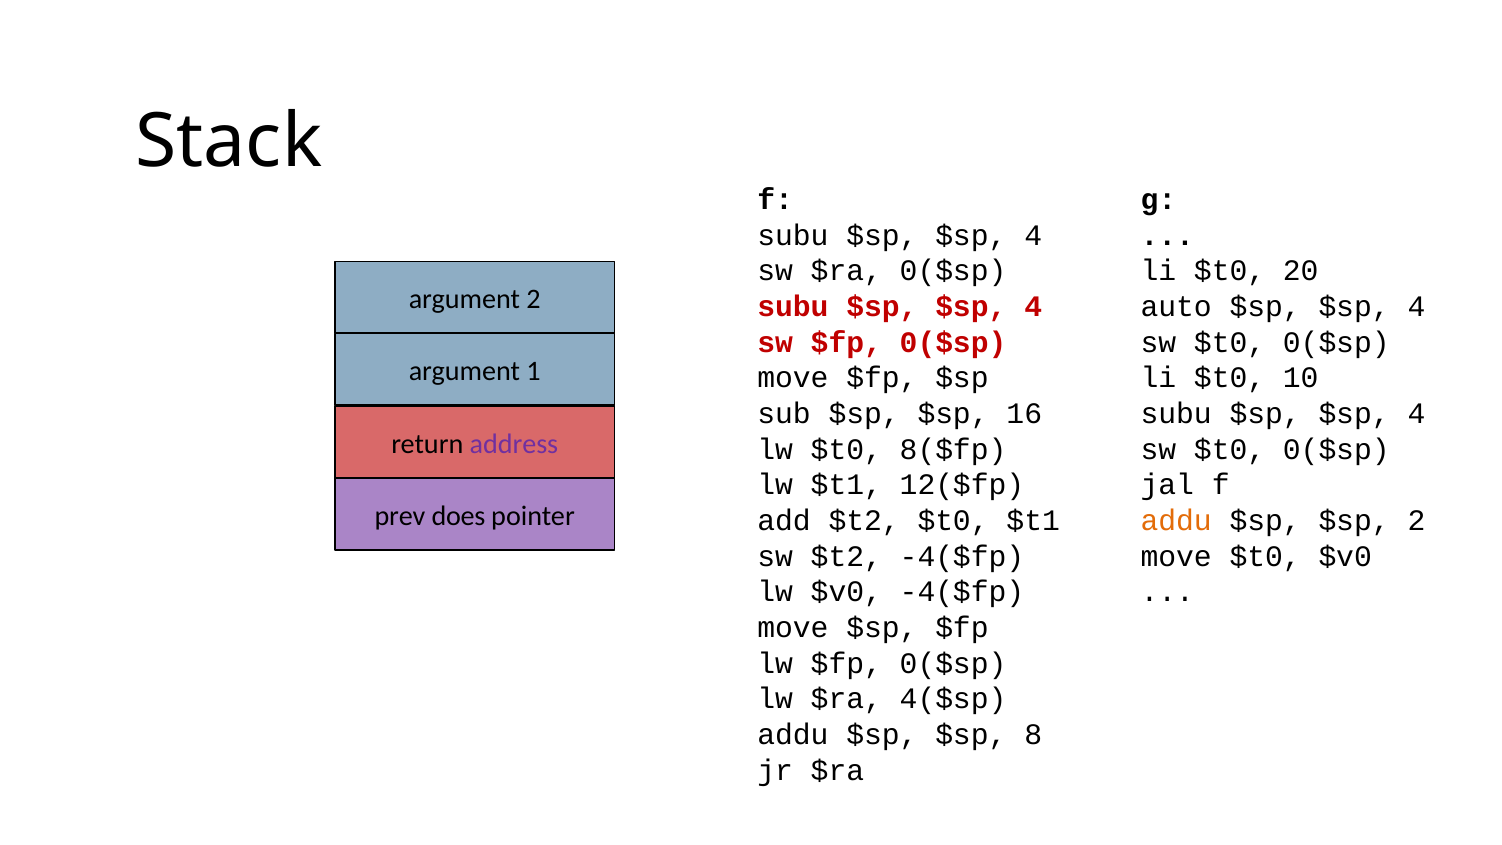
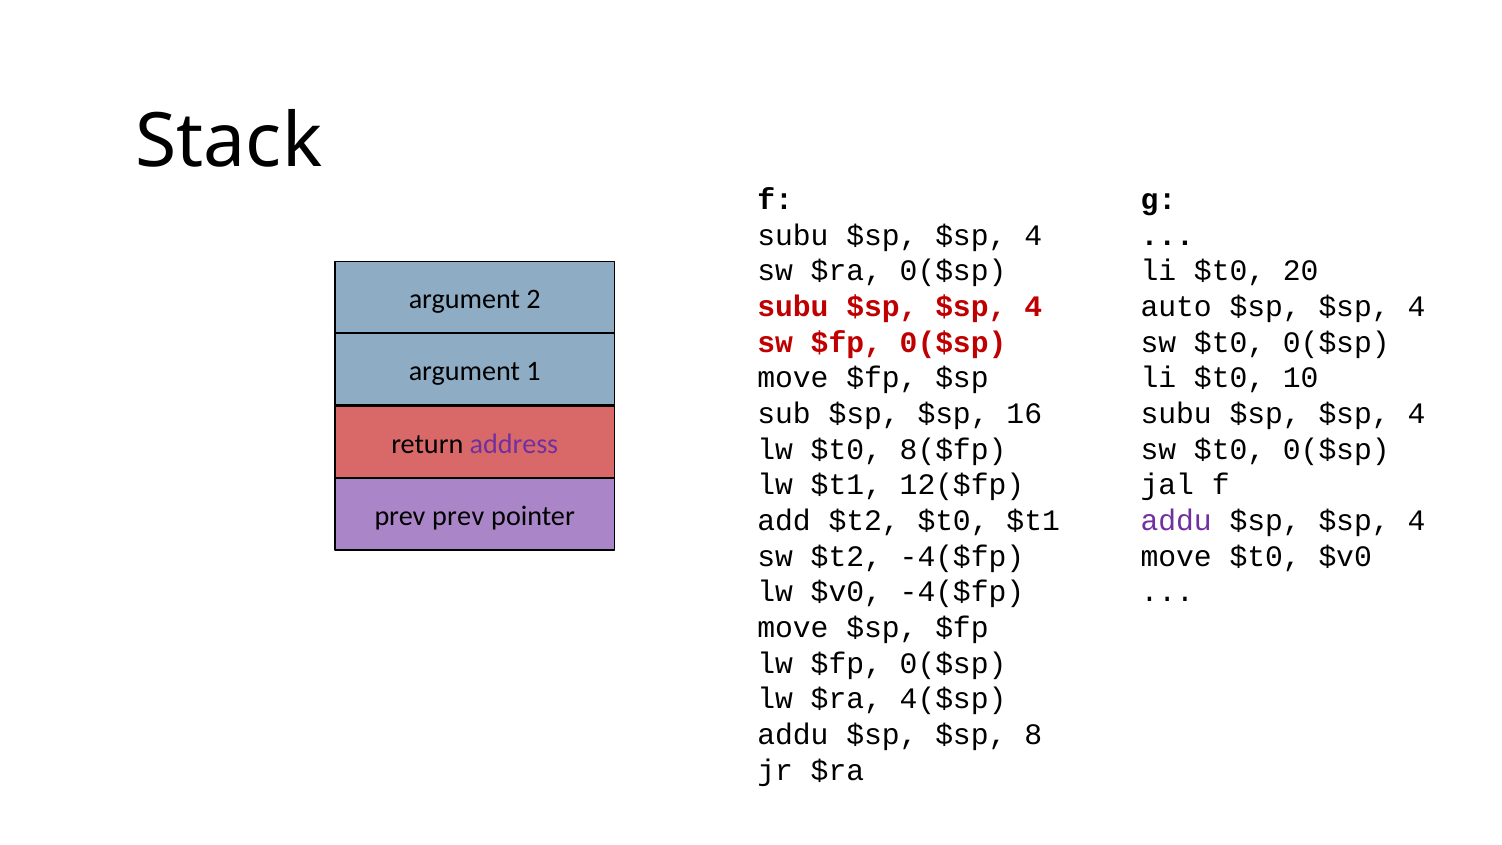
prev does: does -> prev (458, 516)
addu colour: orange -> purple (1176, 520)
2: 2 -> 4 (1416, 520)
